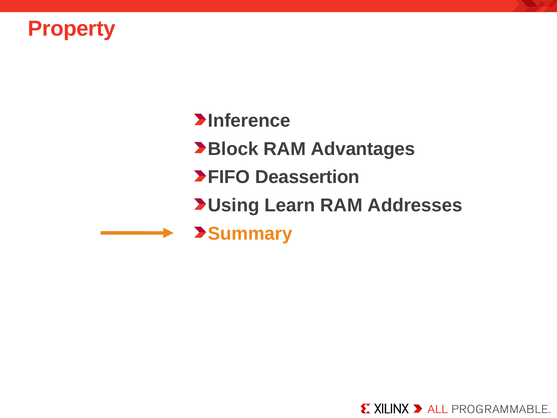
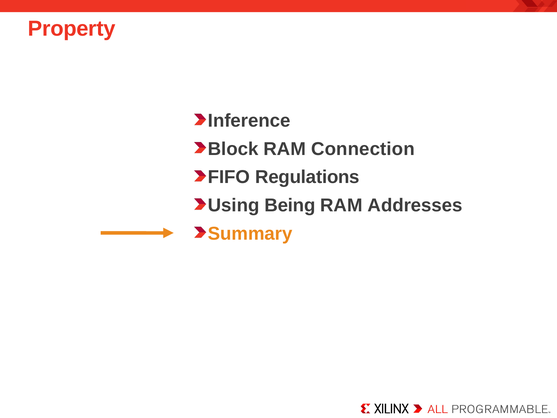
Advantages: Advantages -> Connection (363, 149)
Deassertion: Deassertion -> Regulations (307, 177)
Learn: Learn -> Being (290, 205)
